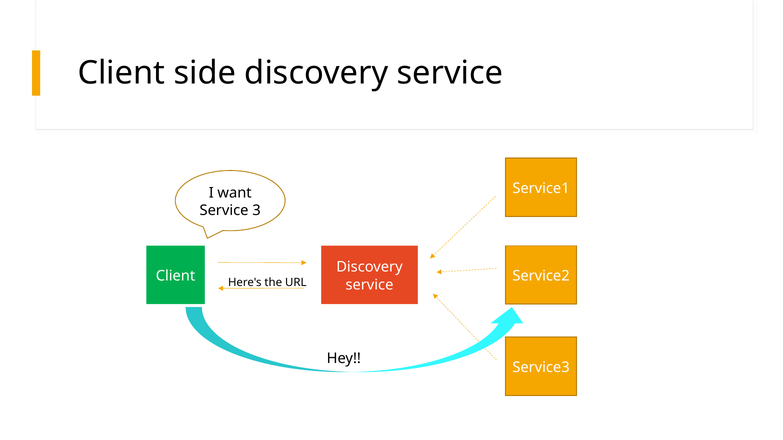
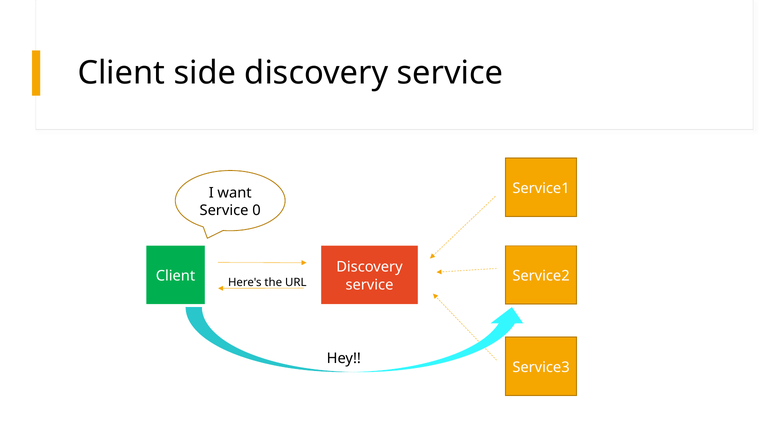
3: 3 -> 0 (257, 211)
